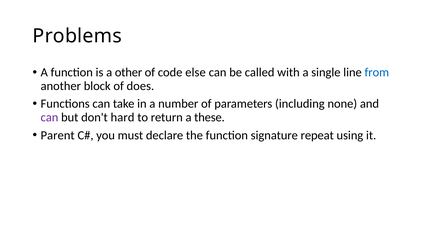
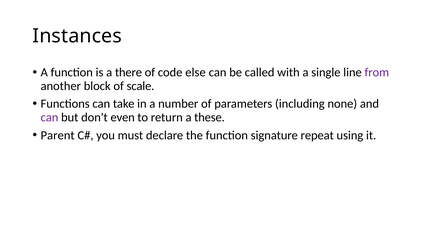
Problems: Problems -> Instances (77, 36)
other: other -> there (129, 72)
from colour: blue -> purple (377, 72)
does: does -> scale (141, 86)
hard: hard -> even (123, 117)
